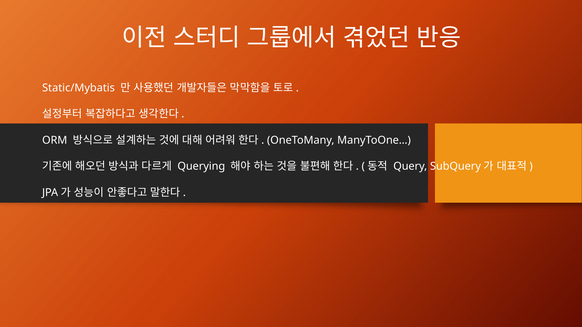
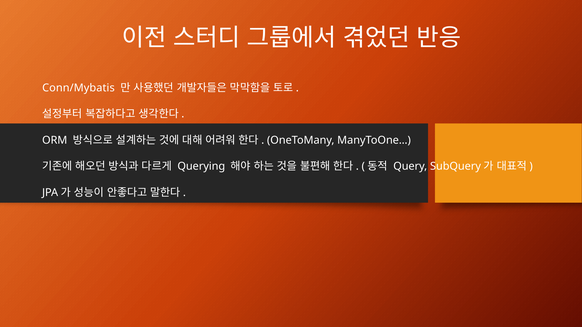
Static/Mybatis: Static/Mybatis -> Conn/Mybatis (78, 88)
